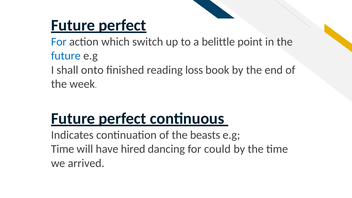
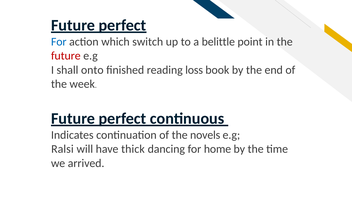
future colour: blue -> red (66, 56)
beasts: beasts -> novels (205, 135)
Time: Time -> Ralsi (62, 149)
hired: hired -> thick (133, 149)
could: could -> home (217, 149)
